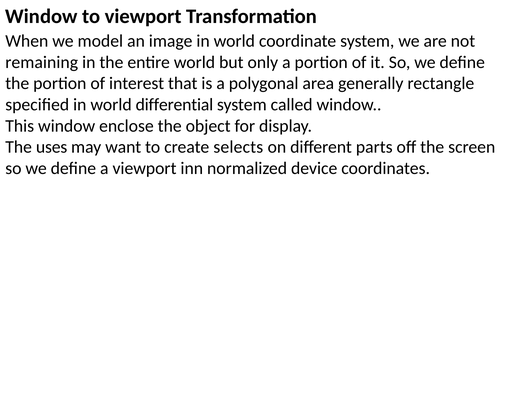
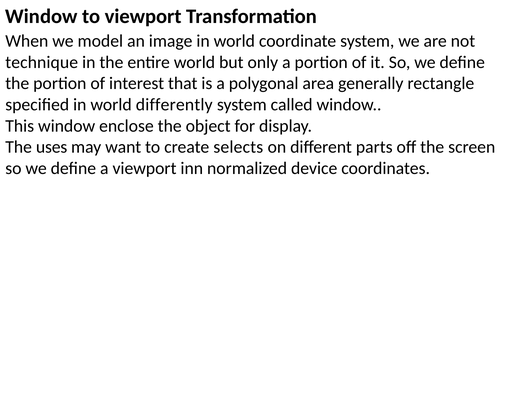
remaining: remaining -> technique (42, 62)
differential: differential -> differently (174, 105)
